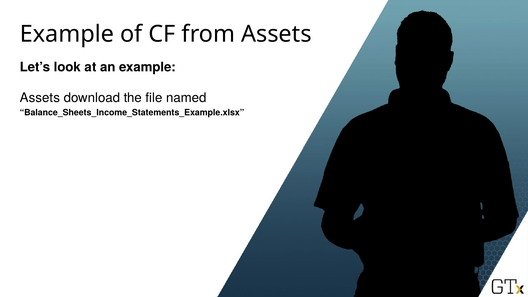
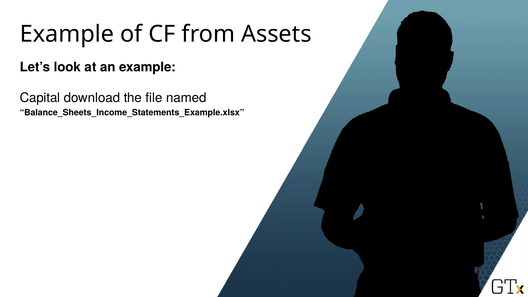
Assets: Assets -> Capital (40, 98)
